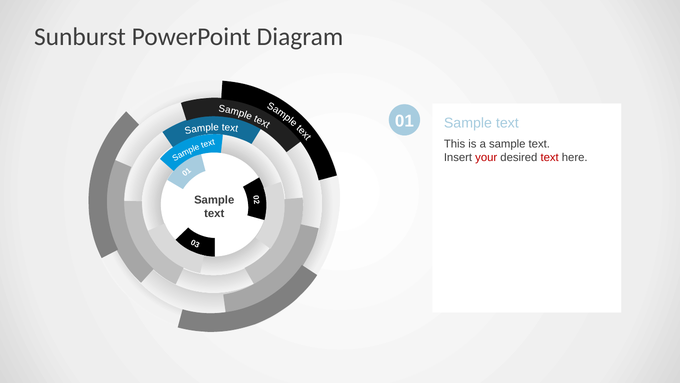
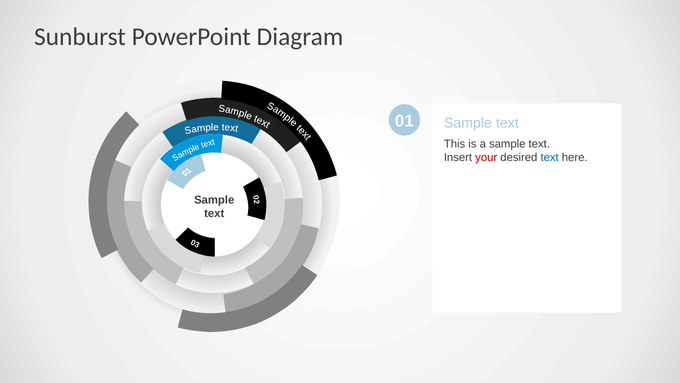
text colour: red -> blue (550, 157)
